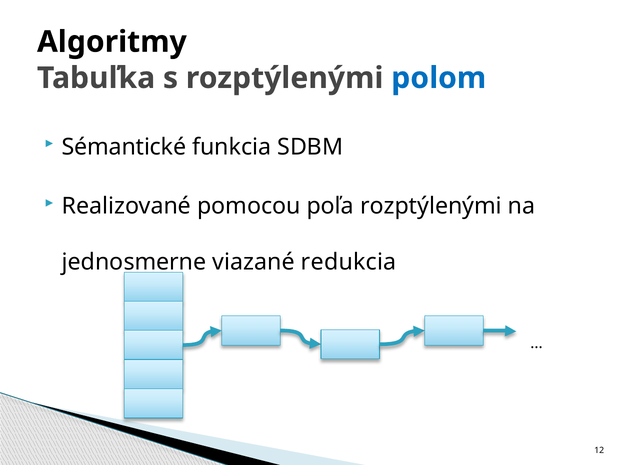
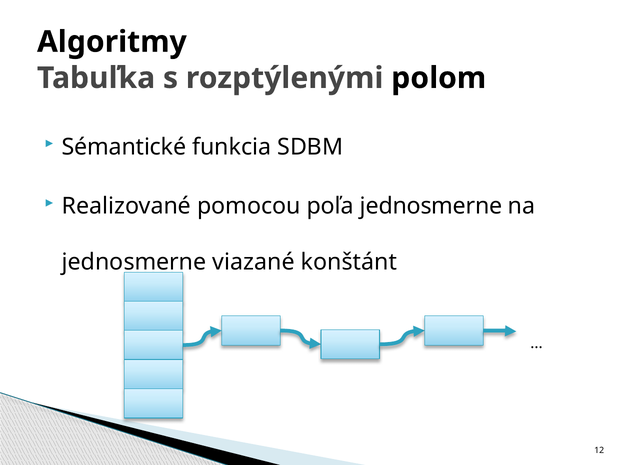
polom colour: blue -> black (439, 78)
poľa rozptýlenými: rozptýlenými -> jednosmerne (431, 206)
redukcia: redukcia -> konštánt (349, 262)
